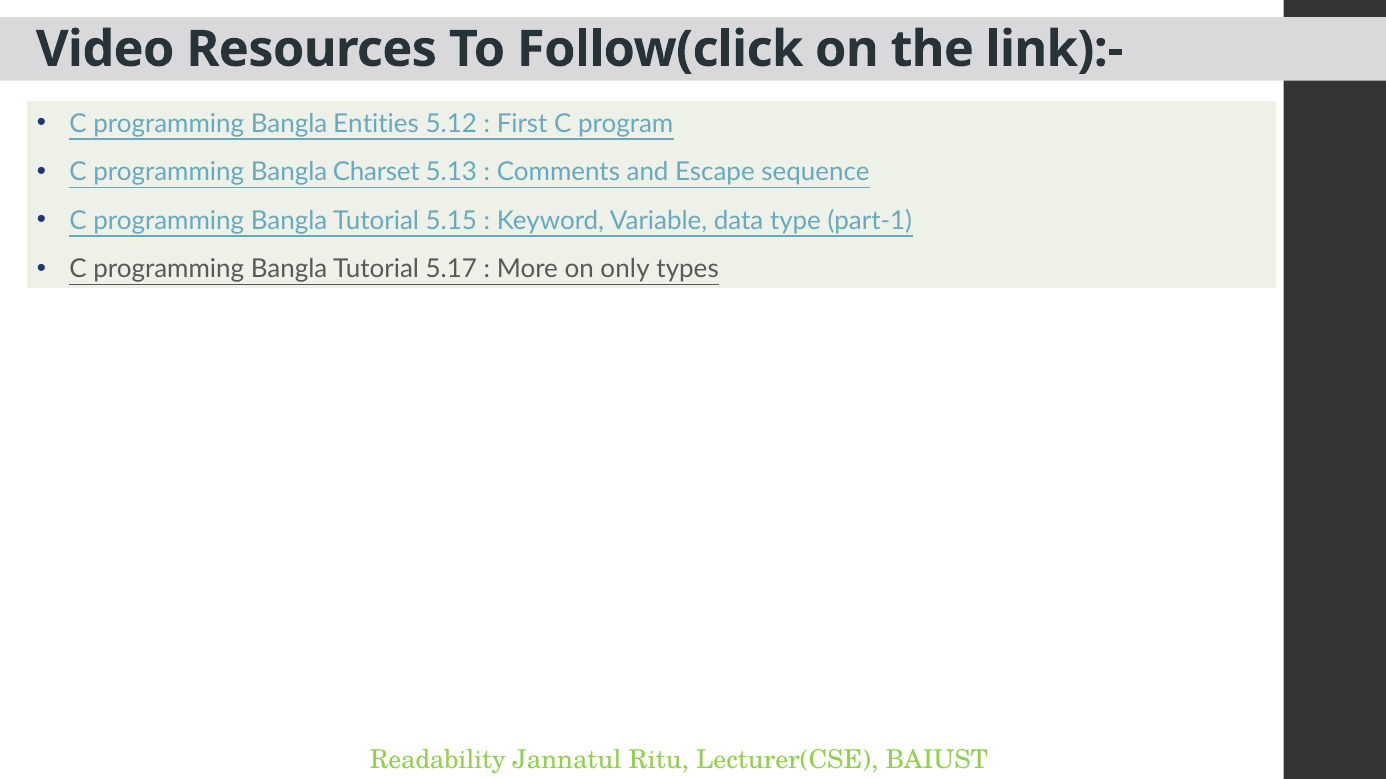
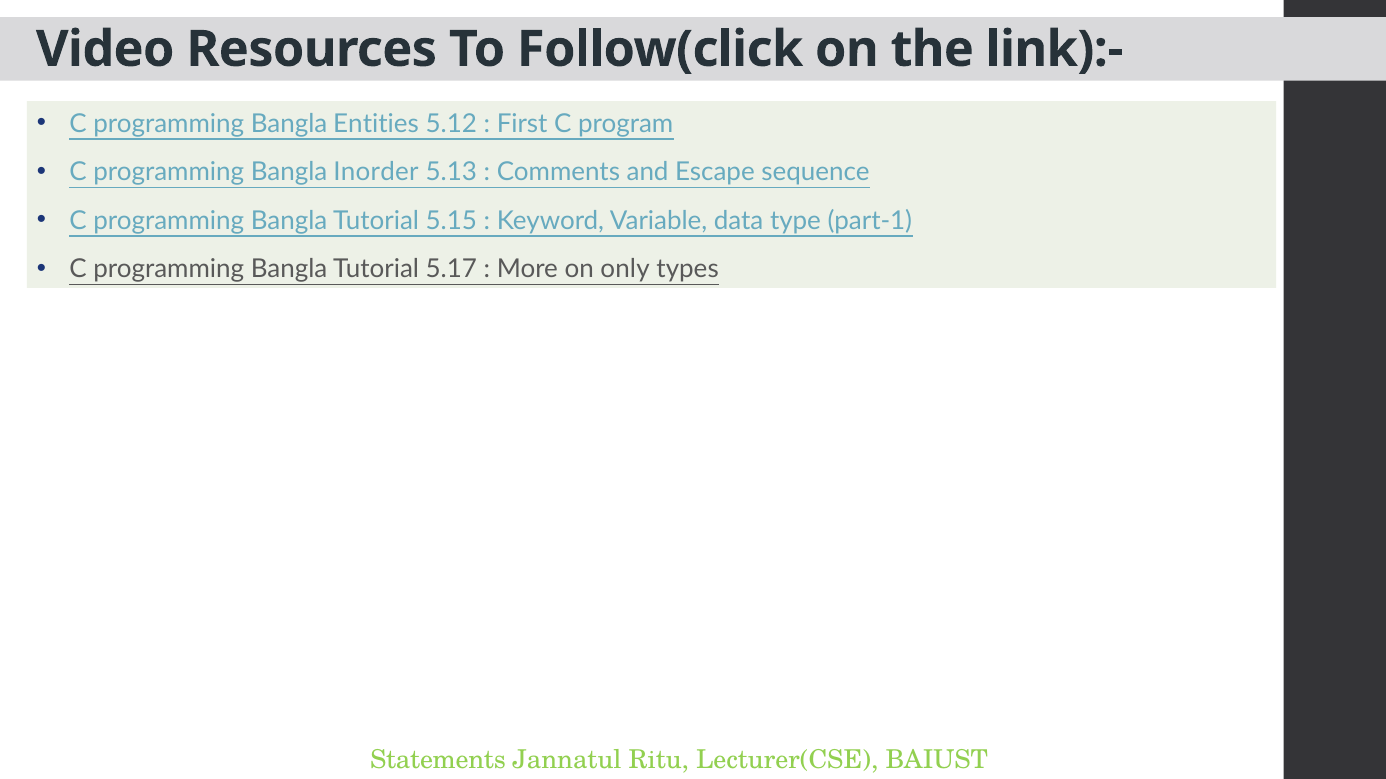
Charset: Charset -> Inorder (376, 172)
Readability: Readability -> Statements (438, 760)
